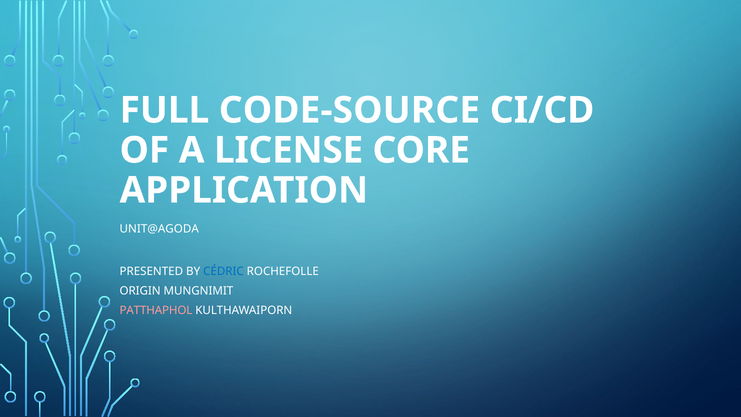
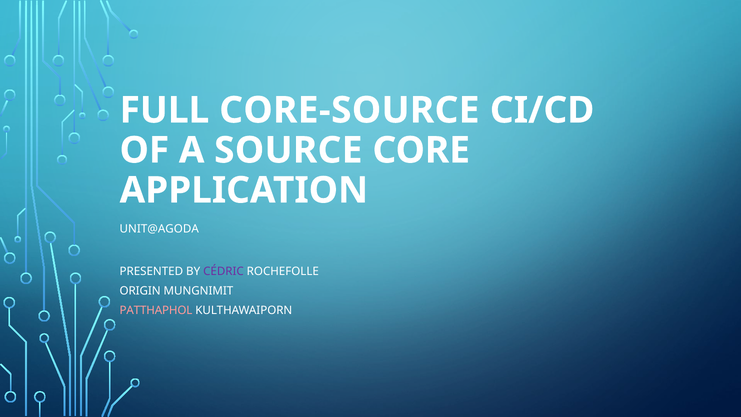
CODE-SOURCE: CODE-SOURCE -> CORE-SOURCE (349, 110)
LICENSE: LICENSE -> SOURCE (288, 150)
CÉDRIC colour: blue -> purple (223, 271)
